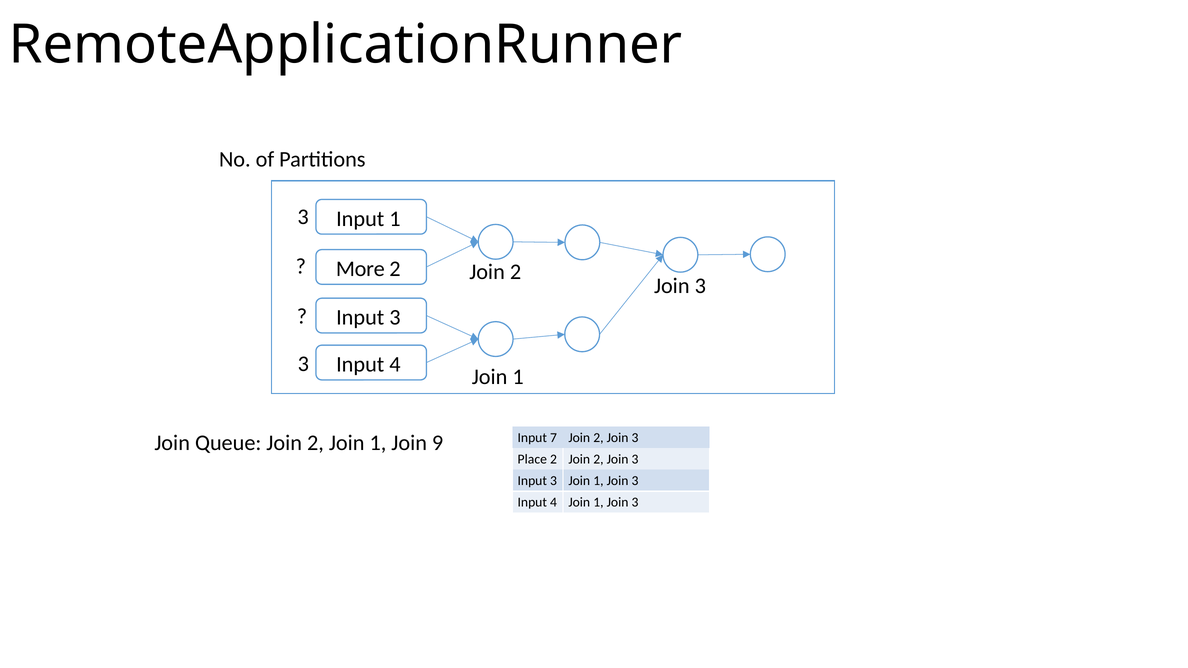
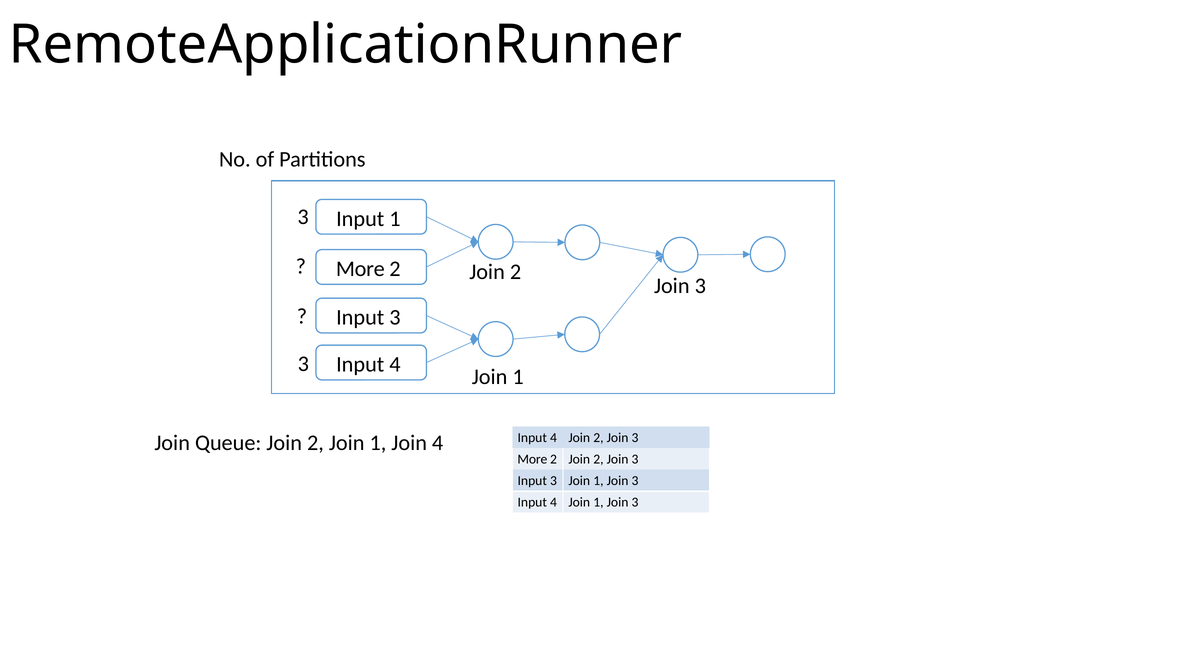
7: 7 -> 4 (553, 438)
Join 9: 9 -> 4 (438, 443)
Place: Place -> More (532, 459)
